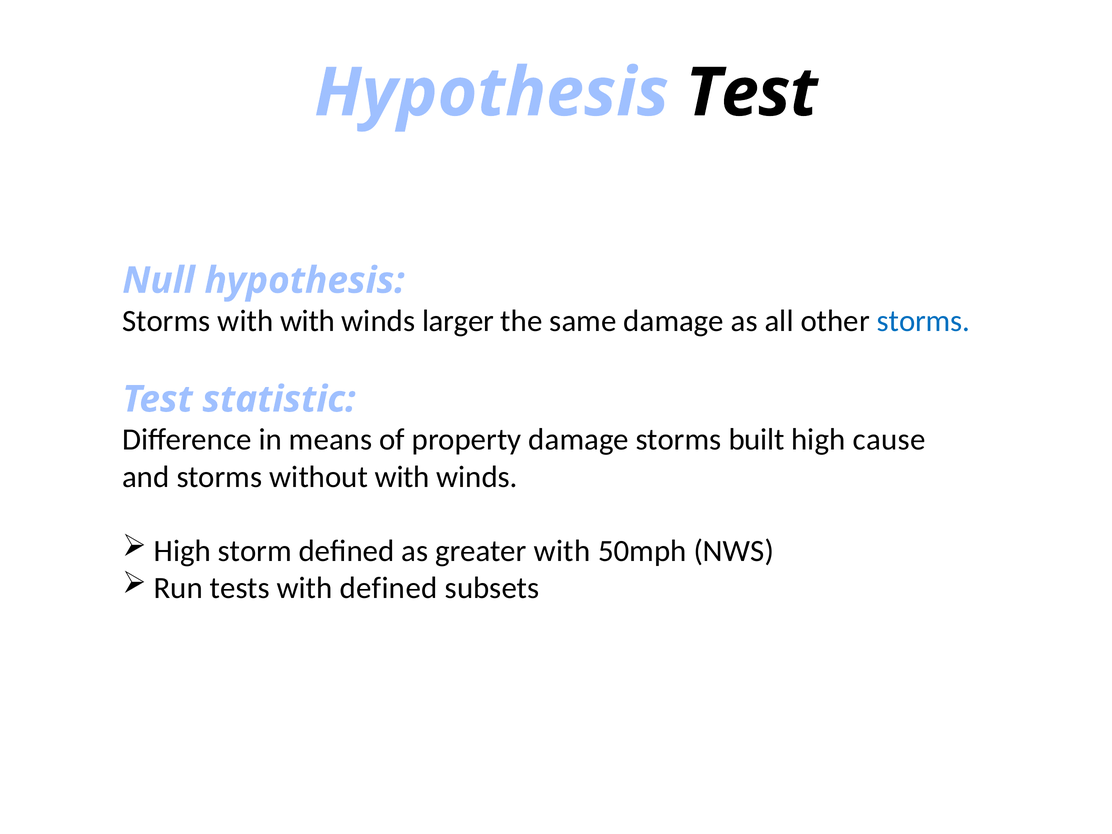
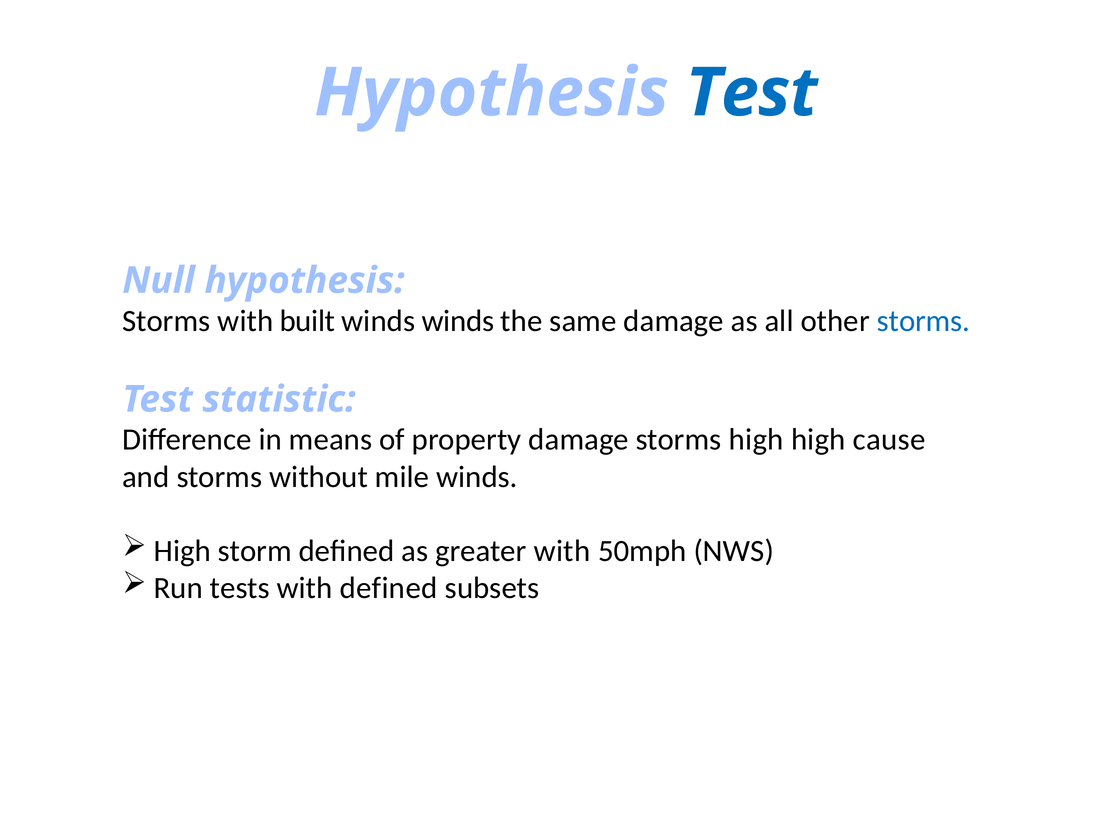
Test colour: black -> blue (752, 93)
with with: with -> built (307, 321)
winds larger: larger -> winds (458, 321)
storms built: built -> high (756, 440)
without with: with -> mile (402, 477)
